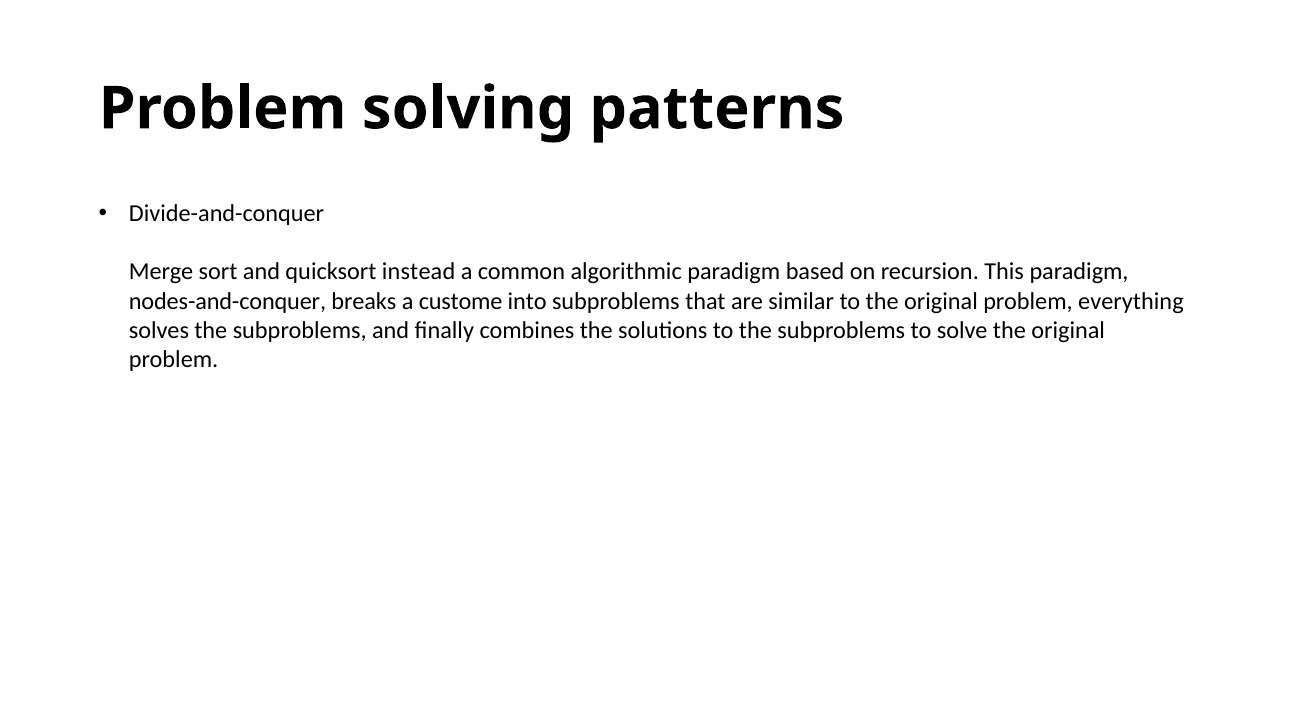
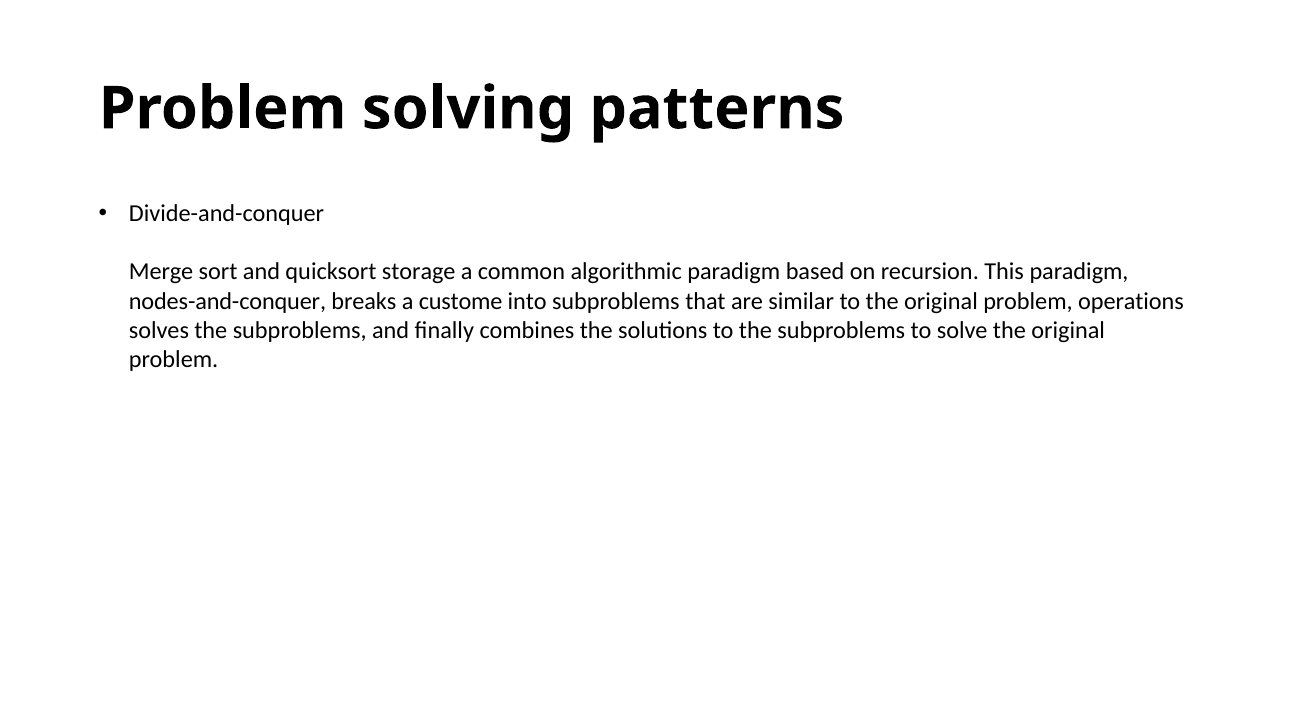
instead: instead -> storage (419, 272)
everything: everything -> operations (1131, 301)
